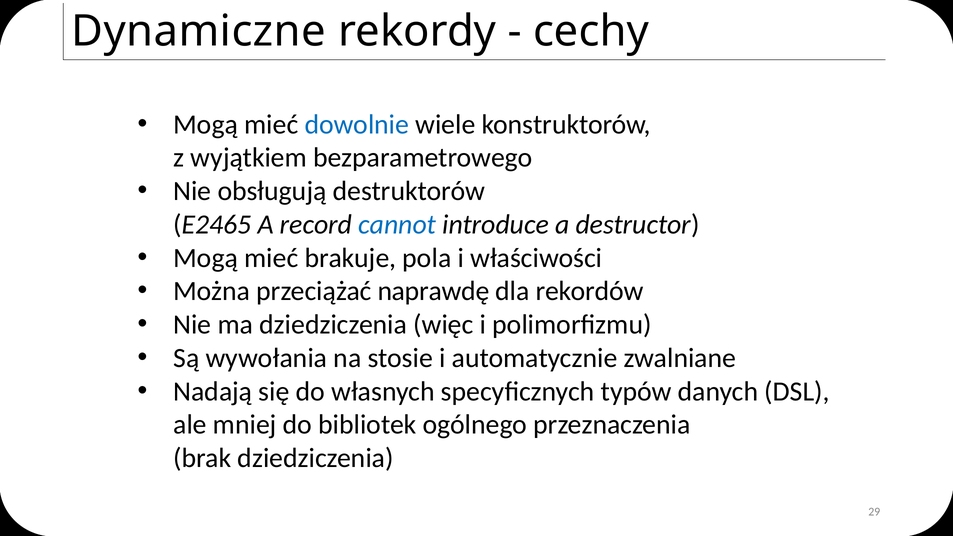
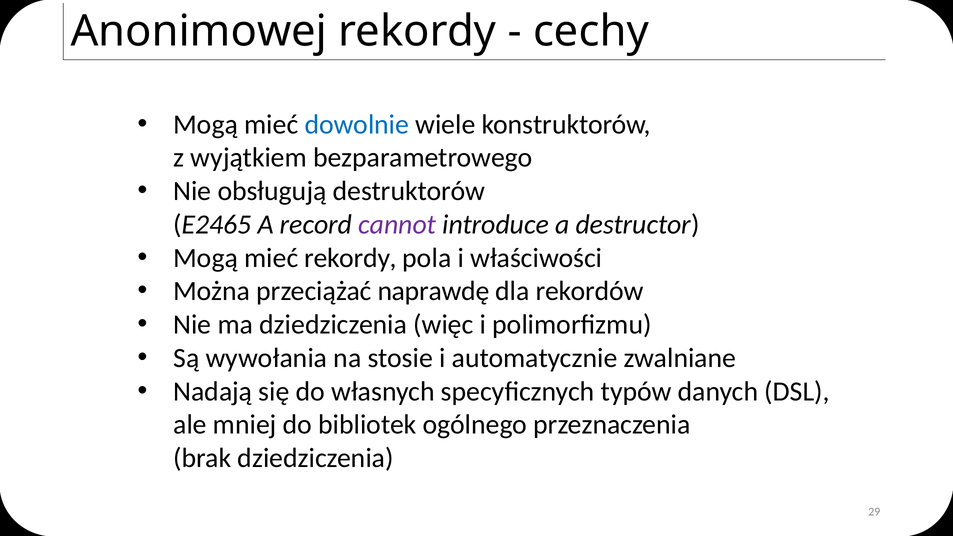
Dynamiczne: Dynamiczne -> Anonimowej (199, 31)
cannot colour: blue -> purple (397, 225)
mieć brakuje: brakuje -> rekordy (350, 258)
